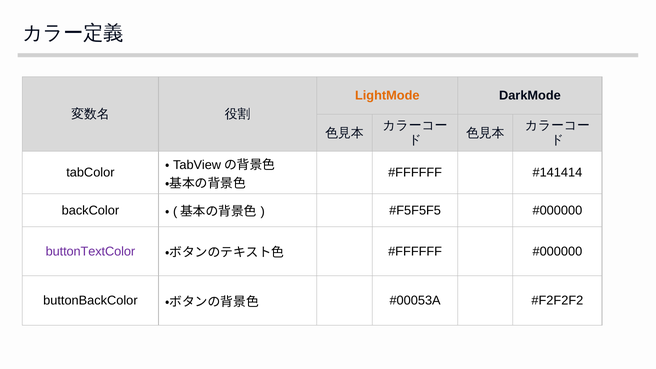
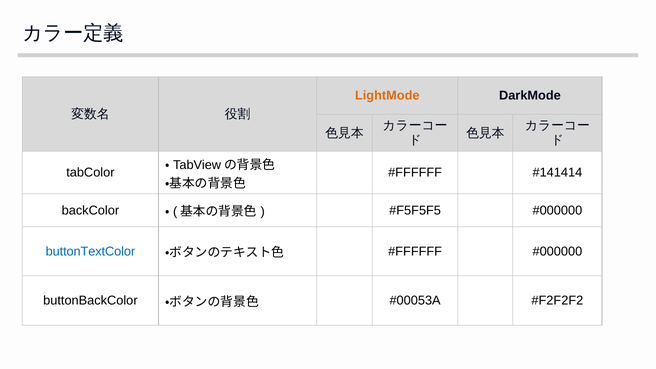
buttonTextColor colour: purple -> blue (90, 251)
